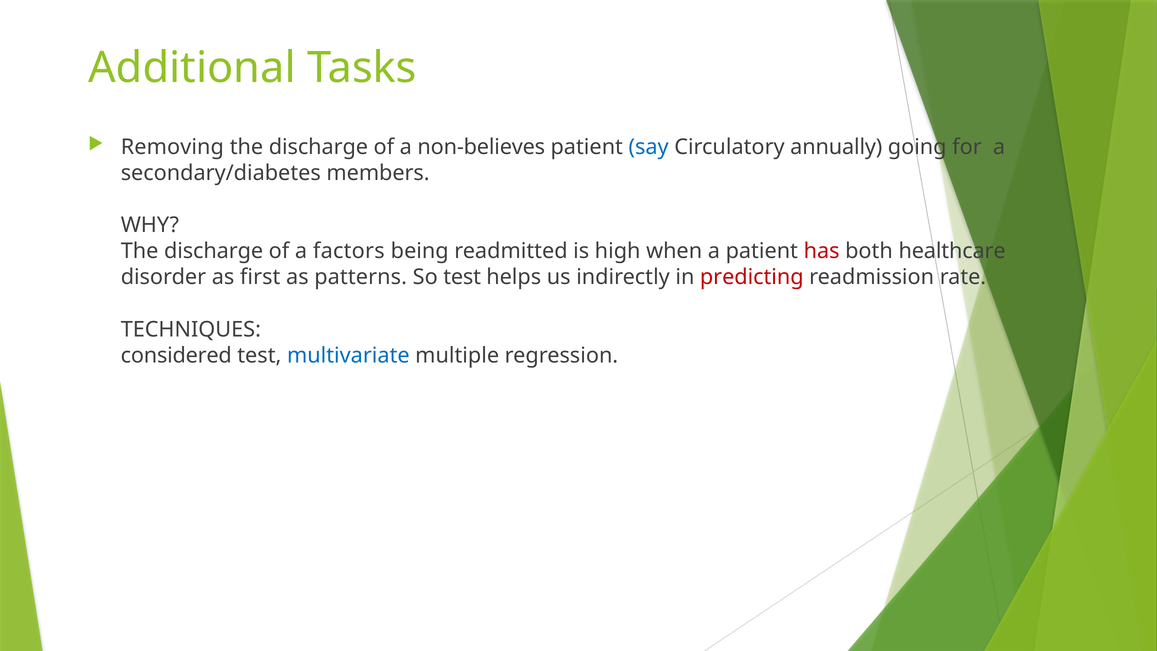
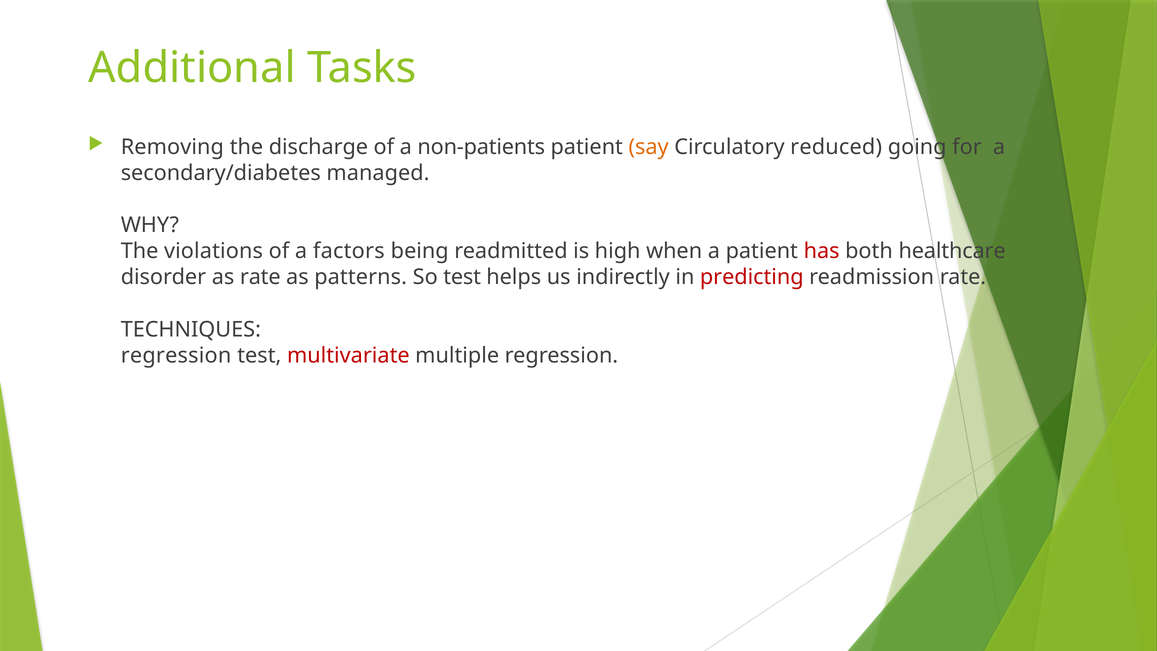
non-believes: non-believes -> non-patients (481, 147)
say colour: blue -> orange (649, 147)
annually: annually -> reduced (836, 147)
members: members -> managed (378, 173)
discharge: discharge -> violations (213, 251)
as first: first -> rate (260, 277)
considered: considered -> regression (176, 355)
multivariate colour: blue -> red (348, 355)
